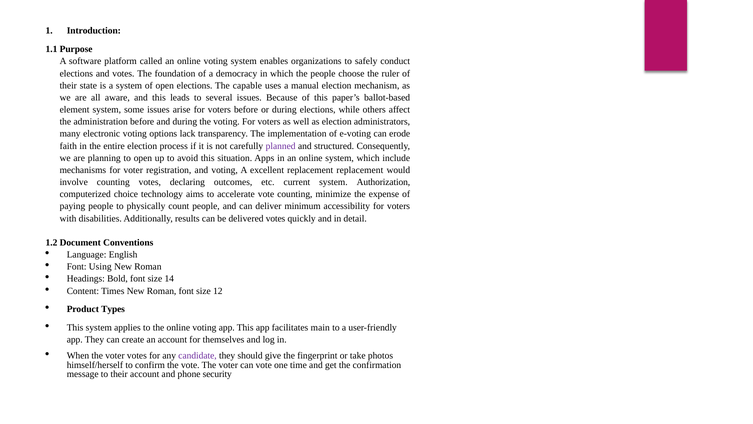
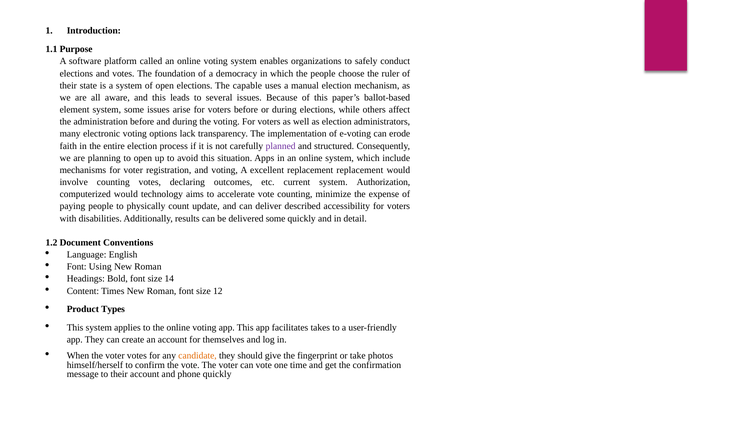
computerized choice: choice -> would (126, 194)
count people: people -> update (206, 206)
minimum: minimum -> described (303, 206)
delivered votes: votes -> some (276, 218)
main: main -> takes (320, 327)
candidate colour: purple -> orange (198, 355)
phone security: security -> quickly (217, 374)
